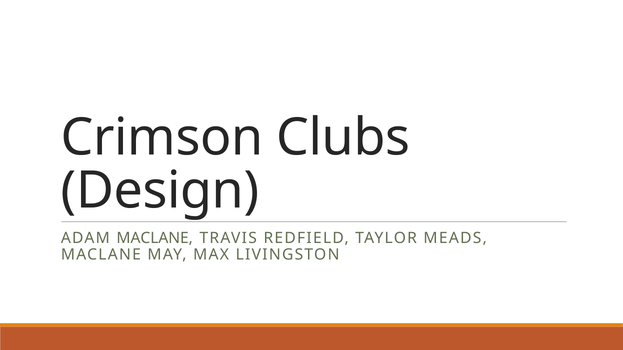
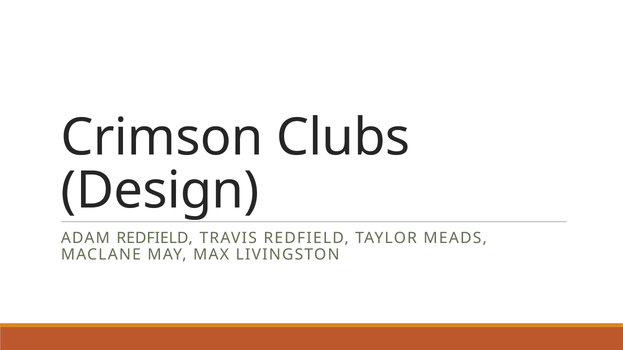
ADAM MACLANE: MACLANE -> REDFIELD (155, 238)
